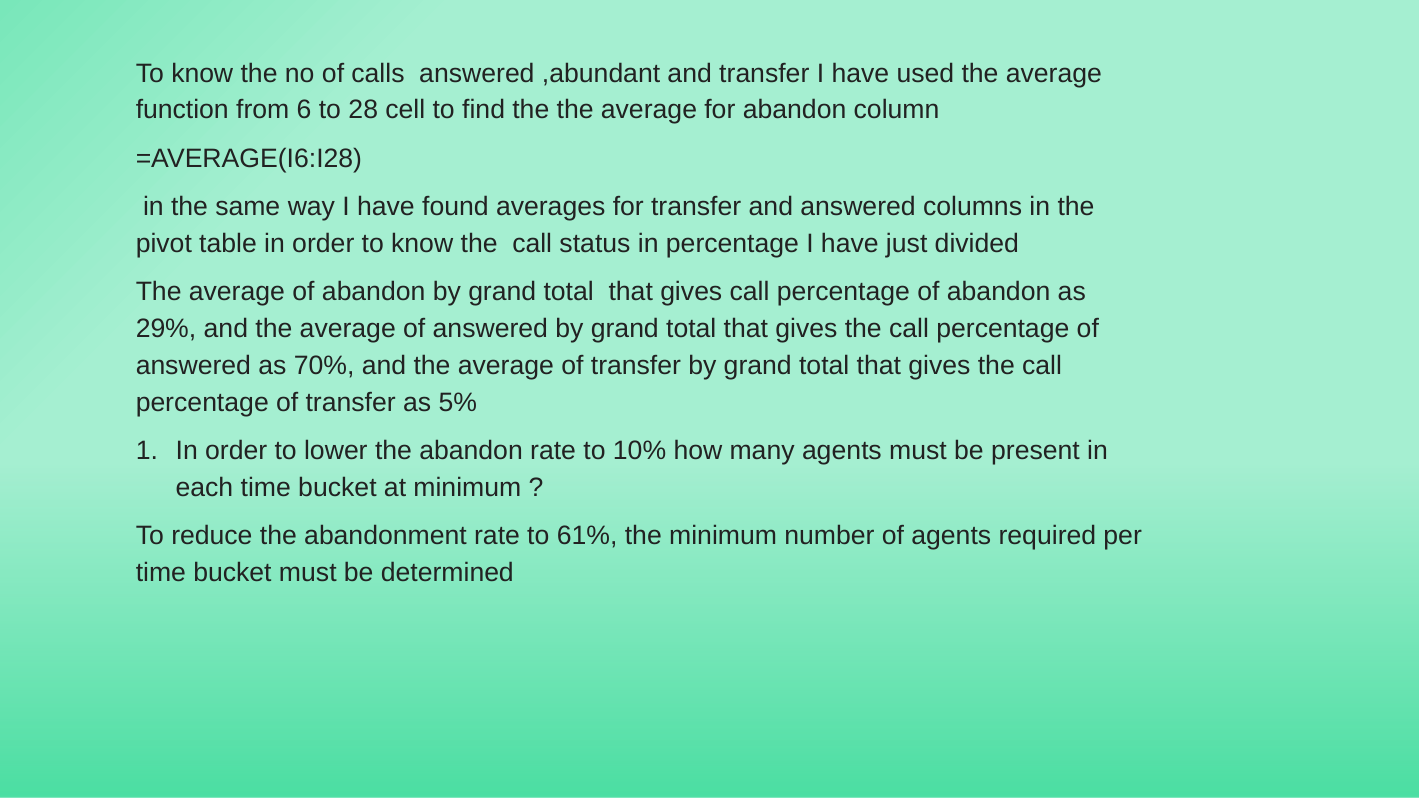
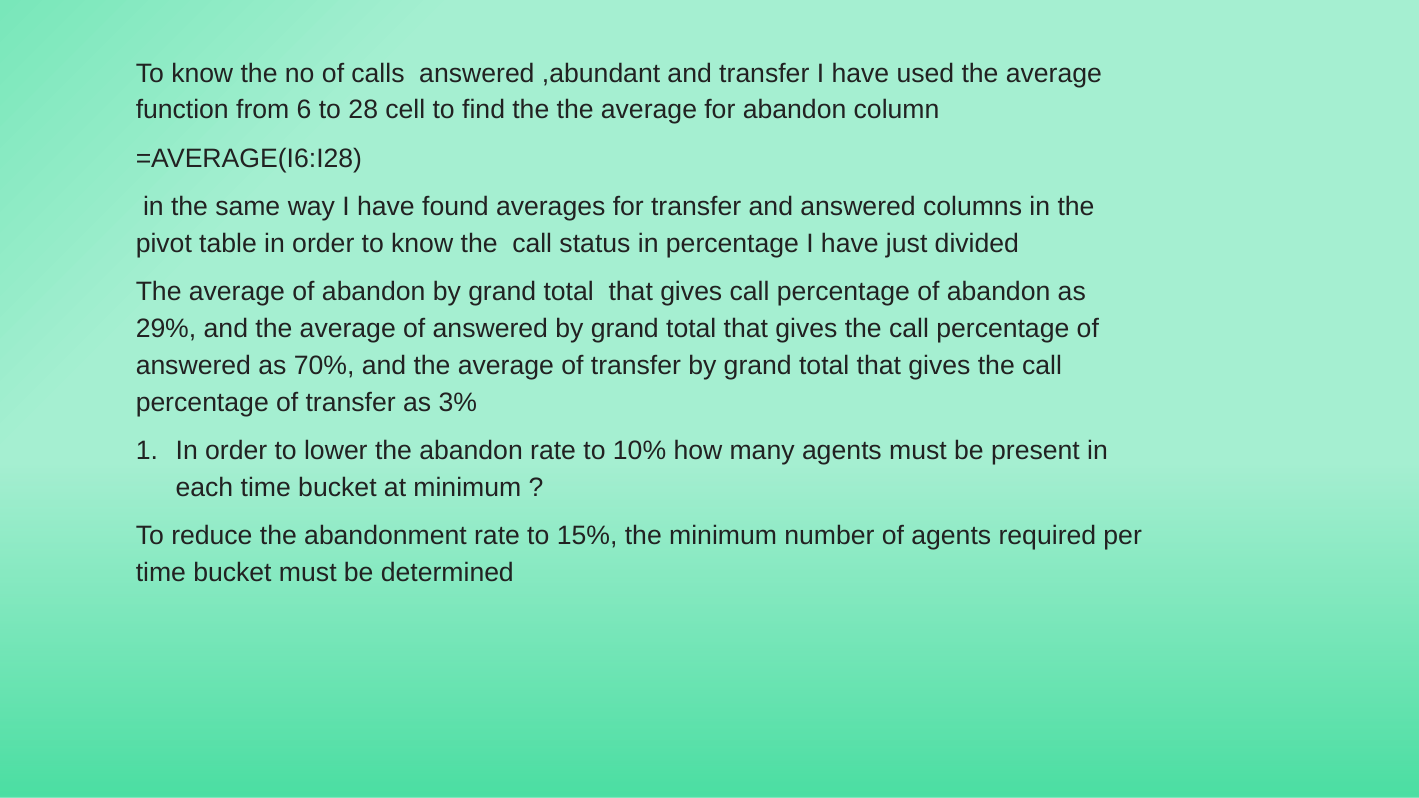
5%: 5% -> 3% (458, 402)
61%: 61% -> 15% (587, 536)
